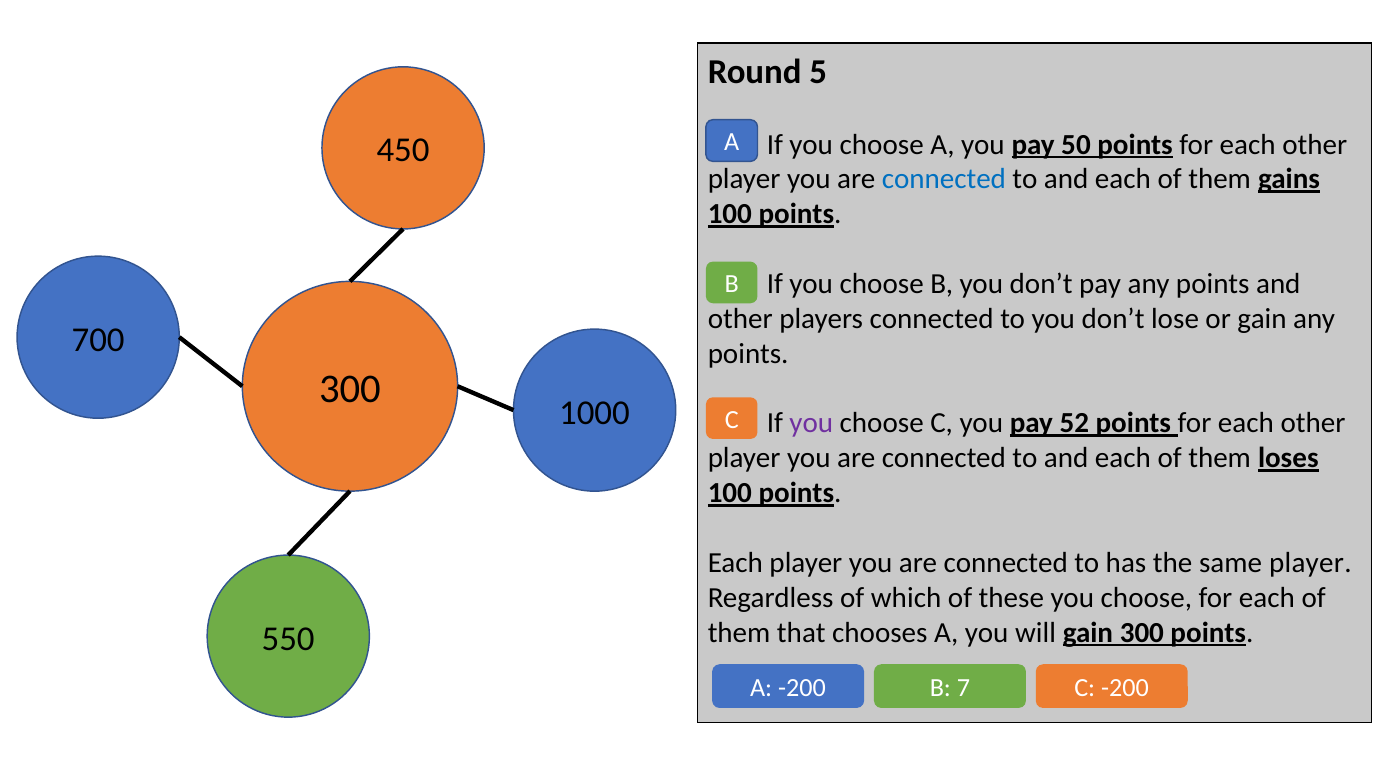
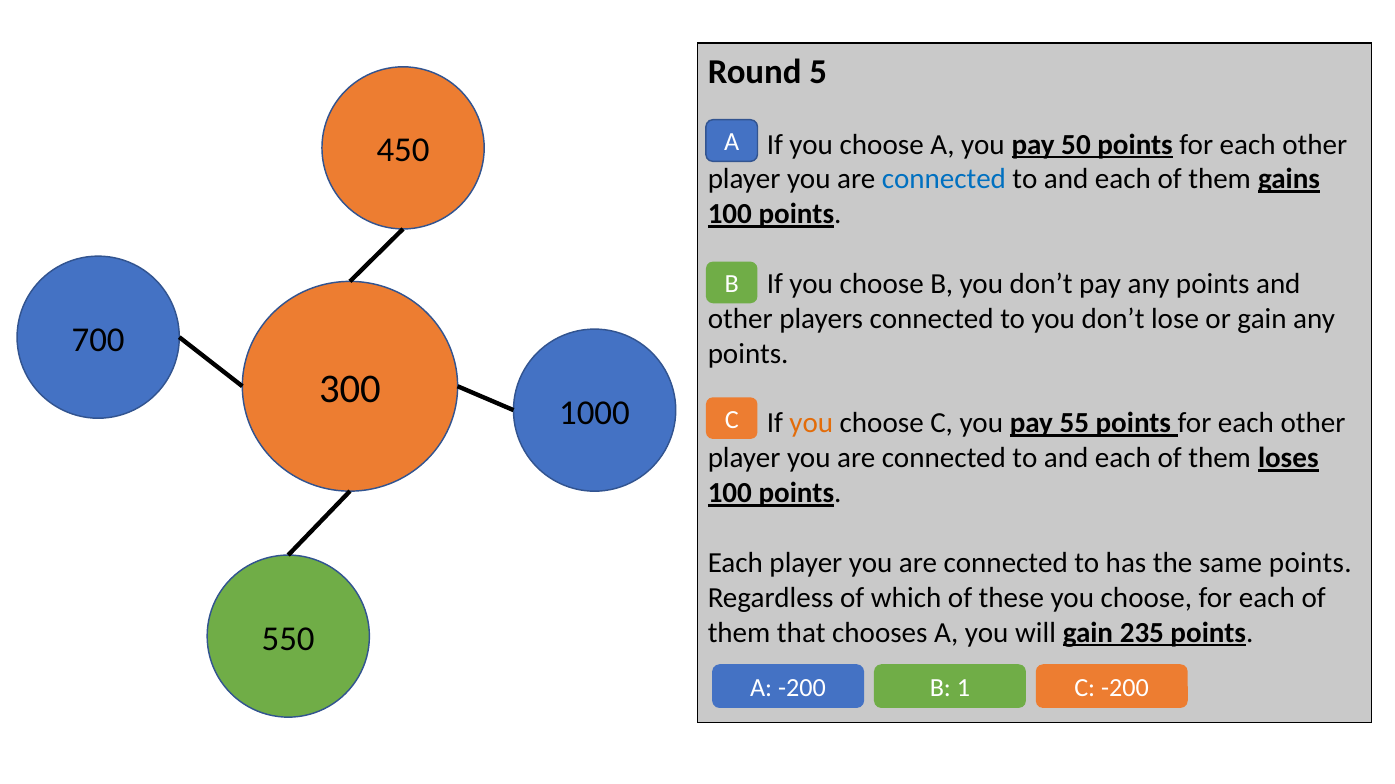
you colour: purple -> orange (811, 424)
52: 52 -> 55 (1074, 424)
same player: player -> points (1310, 563)
gain 300: 300 -> 235 (1142, 633)
7: 7 -> 1 (963, 689)
